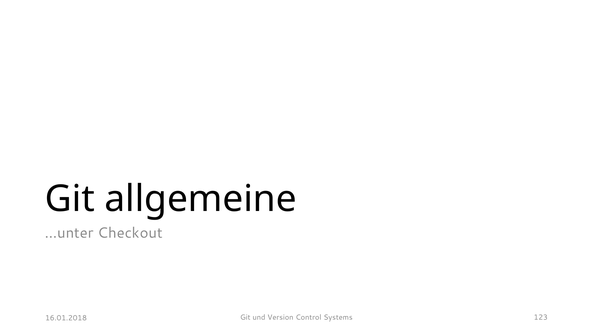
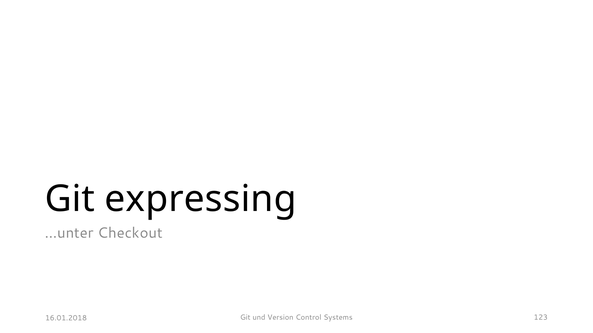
allgemeine: allgemeine -> expressing (200, 199)
